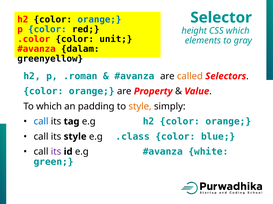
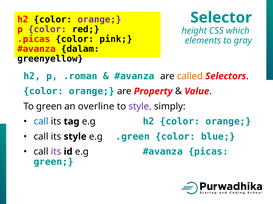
orange colour: blue -> purple (99, 20)
color colour: blue -> purple (47, 29)
.color: .color -> .picas (34, 39)
unit: unit -> pink (116, 39)
To which: which -> green (49, 107)
padding: padding -> overline (96, 107)
style colour: orange -> purple (140, 107)
.class: .class -> .green (133, 137)
white: white -> picas (208, 152)
